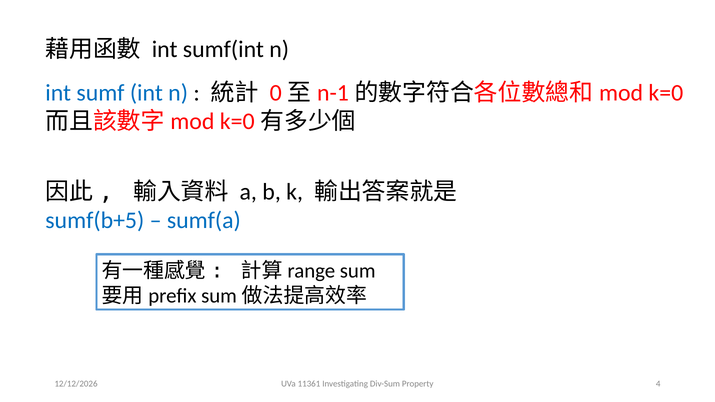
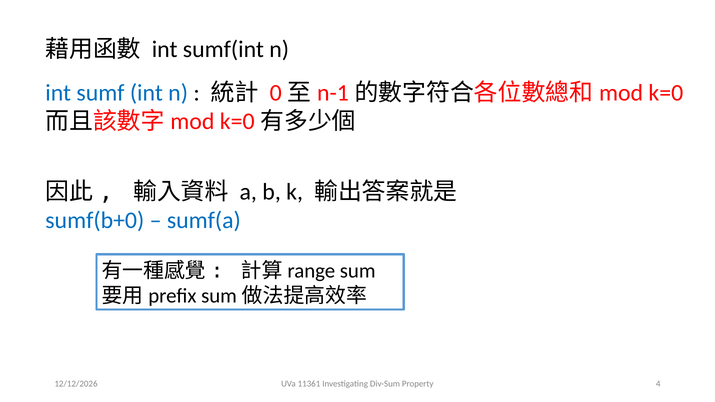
sumf(b+5: sumf(b+5 -> sumf(b+0 (95, 221)
